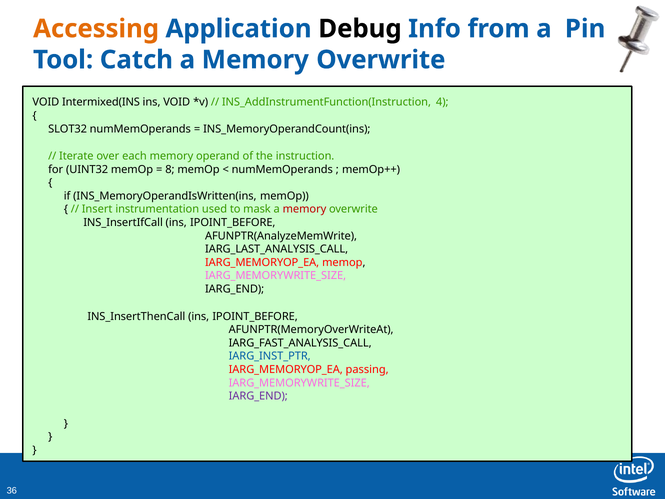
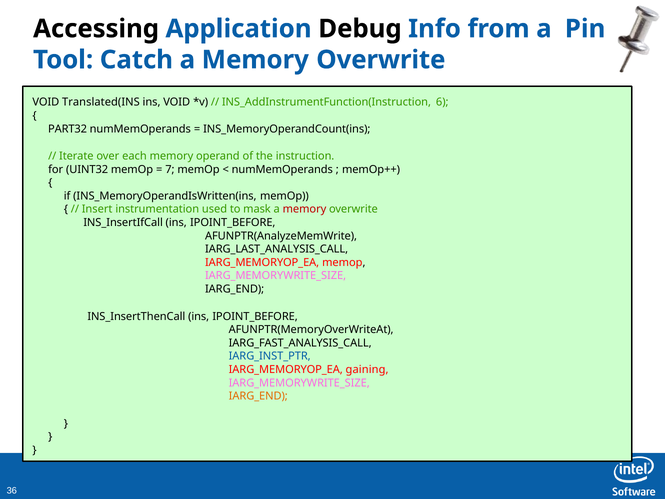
Accessing colour: orange -> black (96, 29)
Intermixed(INS: Intermixed(INS -> Translated(INS (101, 102)
4: 4 -> 6 (442, 102)
SLOT32: SLOT32 -> PART32 (68, 129)
8: 8 -> 7 (170, 169)
passing: passing -> gaining (367, 369)
IARG_END colour: purple -> orange (258, 396)
